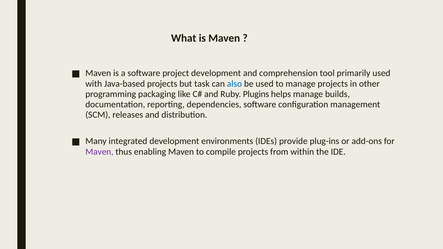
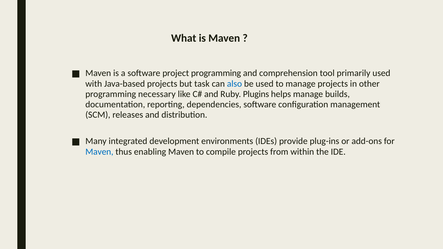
project development: development -> programming (216, 73)
packaging: packaging -> necessary (157, 94)
Maven colour: purple -> blue (99, 152)
